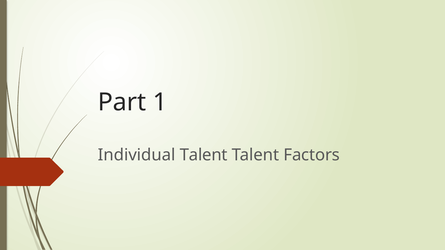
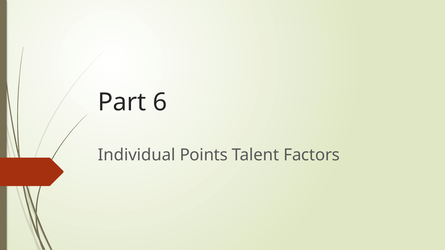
1: 1 -> 6 (160, 102)
Individual Talent: Talent -> Points (204, 155)
